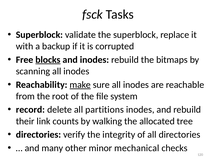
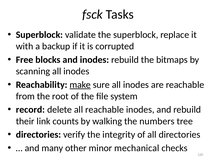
blocks underline: present -> none (48, 60)
all partitions: partitions -> reachable (105, 110)
allocated: allocated -> numbers (157, 121)
